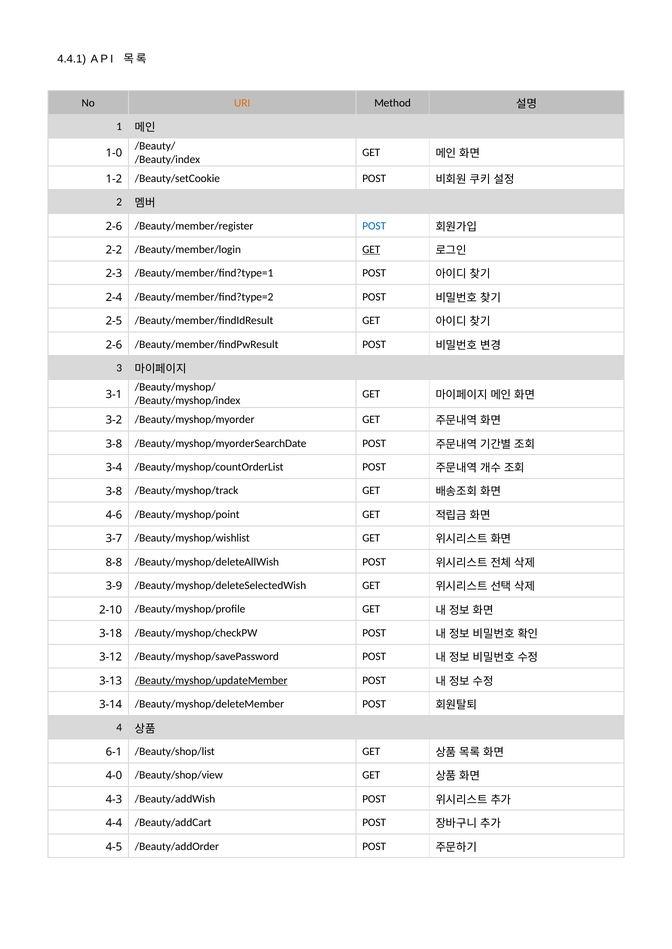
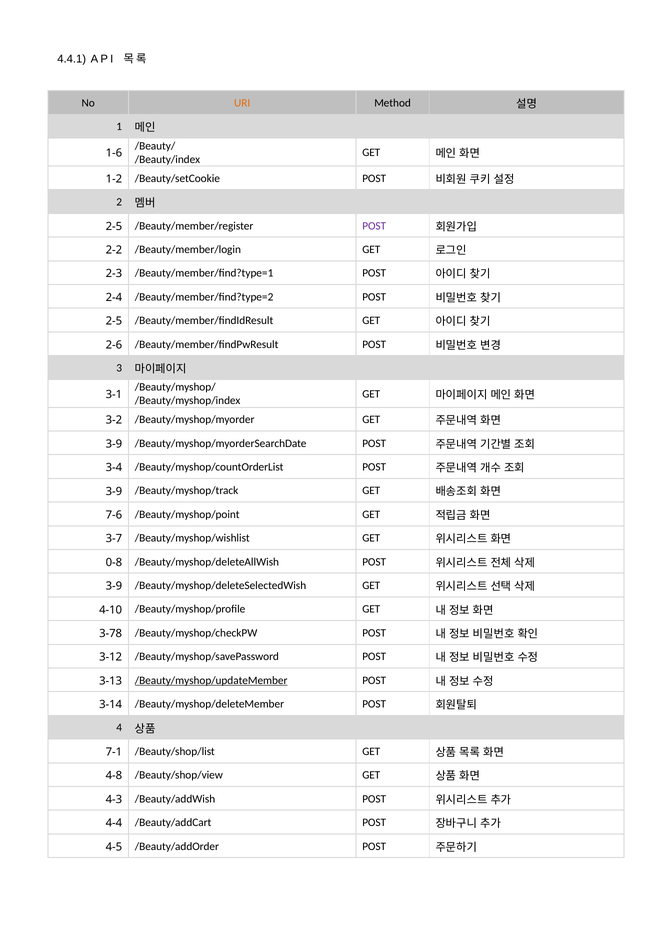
1-0: 1-0 -> 1-6 (114, 153)
2-6: 2-6 -> 2-5 (114, 227)
POST colour: blue -> purple (374, 226)
GET underline: present -> none (371, 250)
3-8: 3-8 -> 3-9 (114, 444)
3-8: 3-8 -> 3-9 (114, 492)
4-6: 4-6 -> 7-6 (114, 515)
8-8: 8-8 -> 0-8 (114, 563)
2-10: 2-10 -> 4-10 (111, 610)
3-18: 3-18 -> 3-78 (111, 634)
6-1: 6-1 -> 7-1 (114, 753)
4-0: 4-0 -> 4-8 (114, 776)
